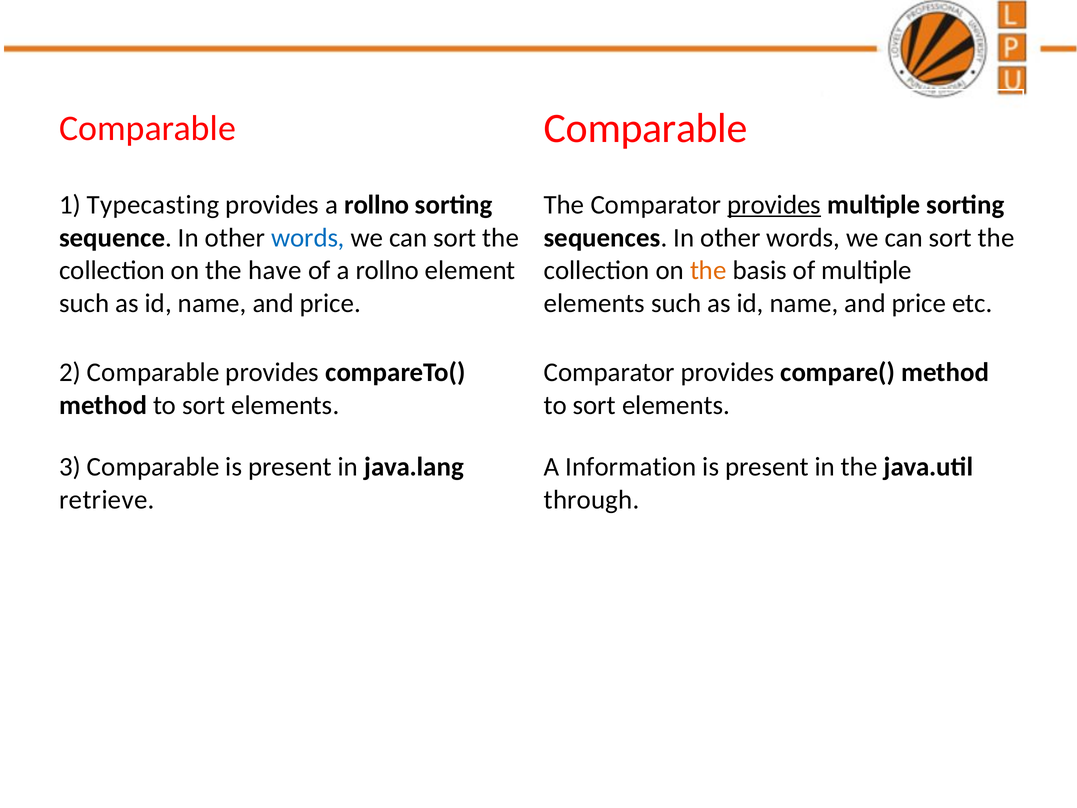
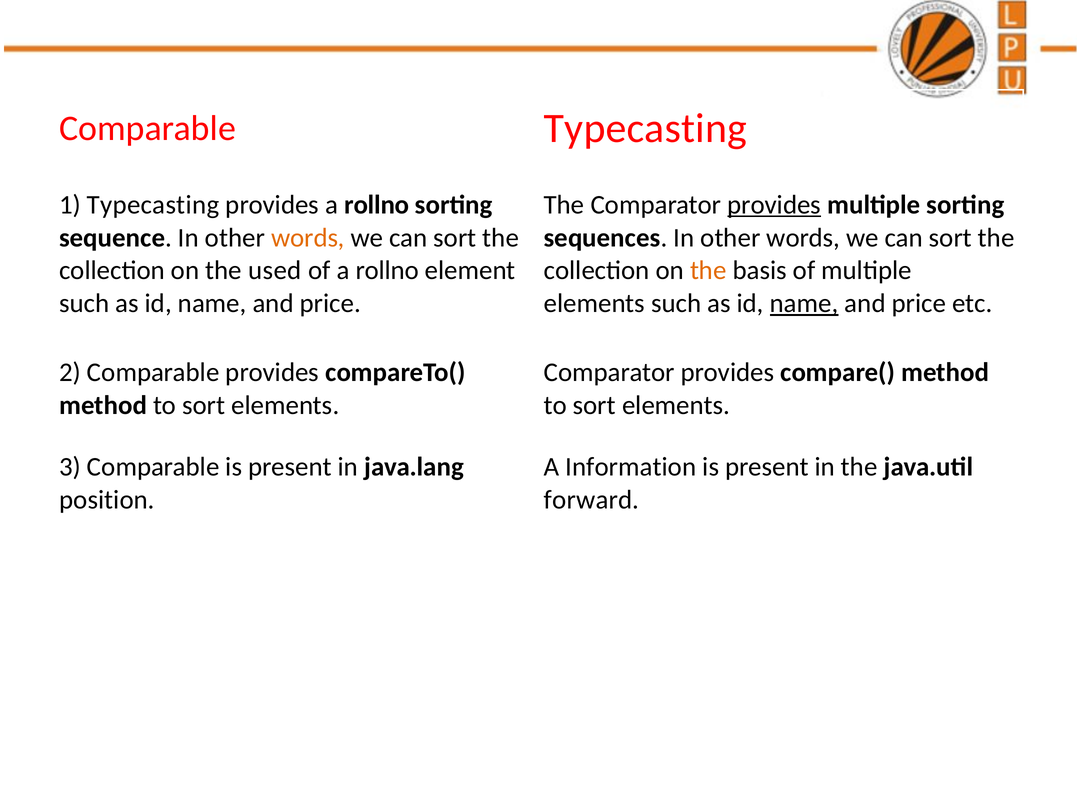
Comparable Comparable: Comparable -> Typecasting (645, 128)
words colour: blue -> orange (308, 238)
have: have -> used (275, 270)
name underline: none -> present (804, 303)
retrieve: retrieve -> position (107, 500)
through: through -> forward (592, 500)
